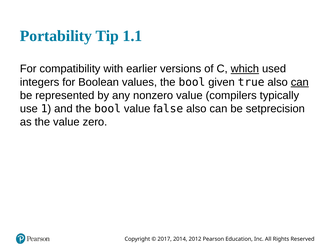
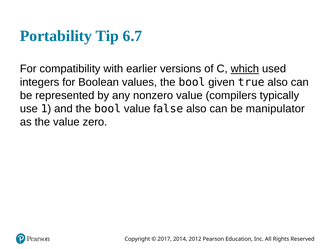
1.1: 1.1 -> 6.7 (132, 36)
can underline: present -> none (300, 82)
setprecision: setprecision -> manipulator (275, 109)
